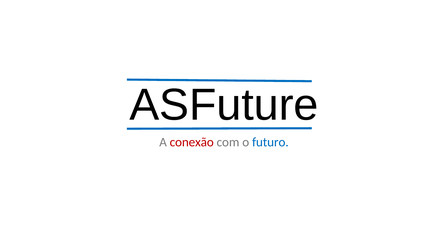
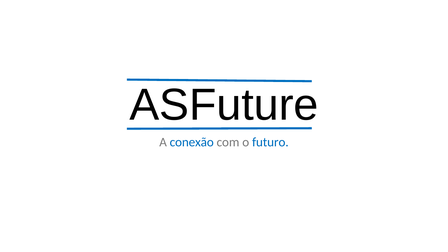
conexão colour: red -> blue (192, 142)
